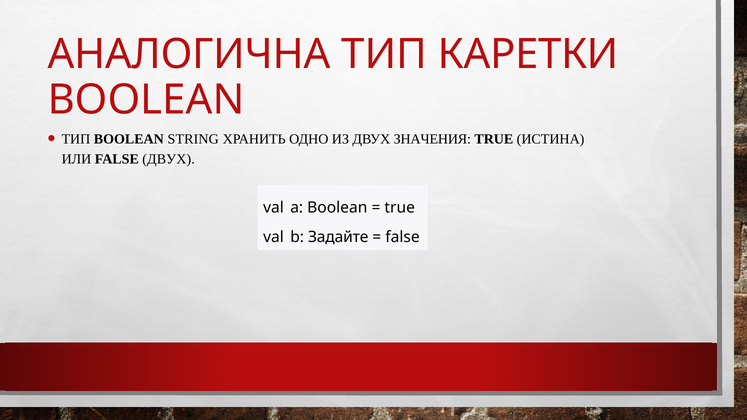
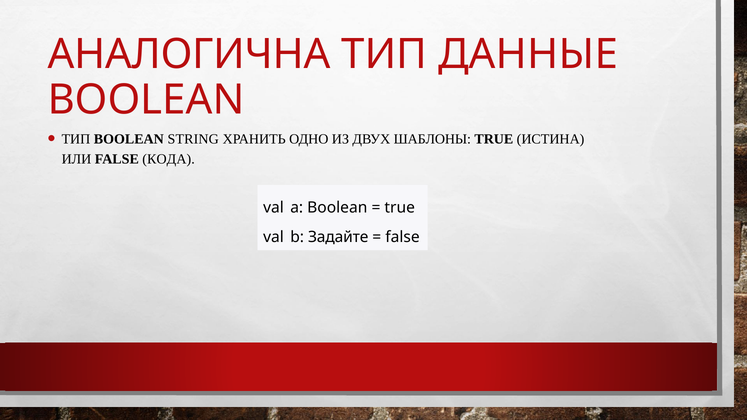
КАРЕТКИ: КАРЕТКИ -> ДАННЫЕ (528, 54)
ЗНАЧЕНИЯ: ЗНАЧЕНИЯ -> ШАБЛОНЫ (432, 139)
FALSE ДВУХ: ДВУХ -> КОДА (169, 159)
